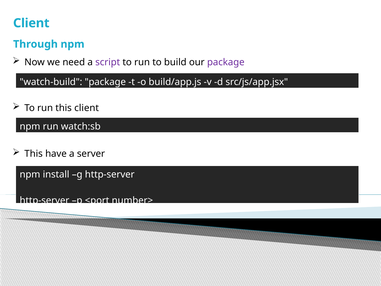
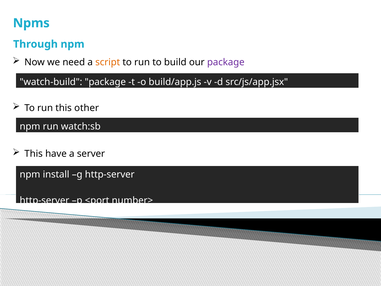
Client: Client -> Npms (31, 23)
script colour: purple -> orange (108, 62)
this client: client -> other (87, 108)
